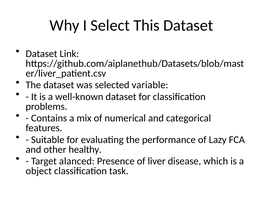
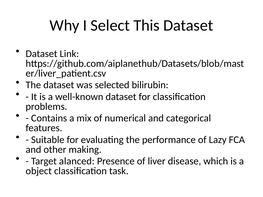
variable: variable -> bilirubin (150, 85)
healthy: healthy -> making (85, 150)
